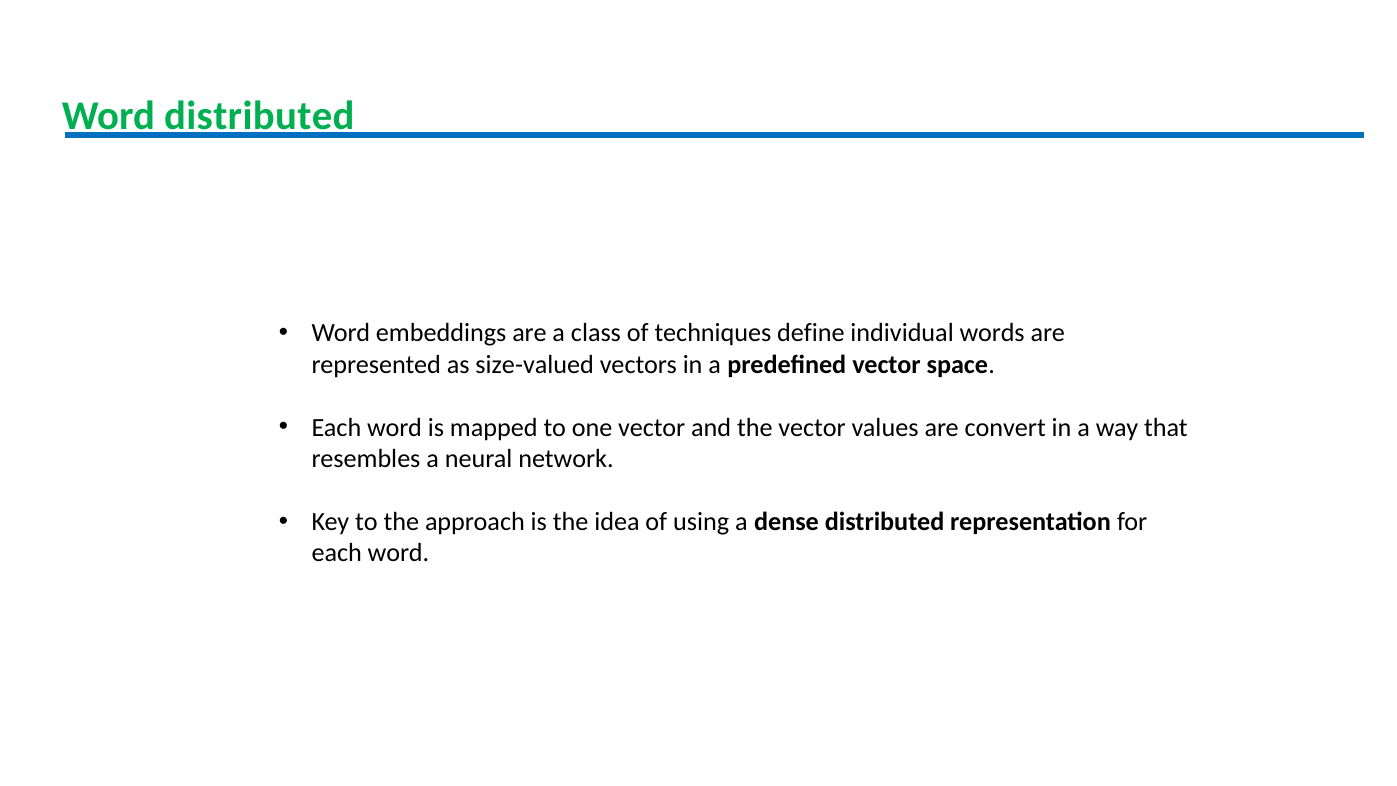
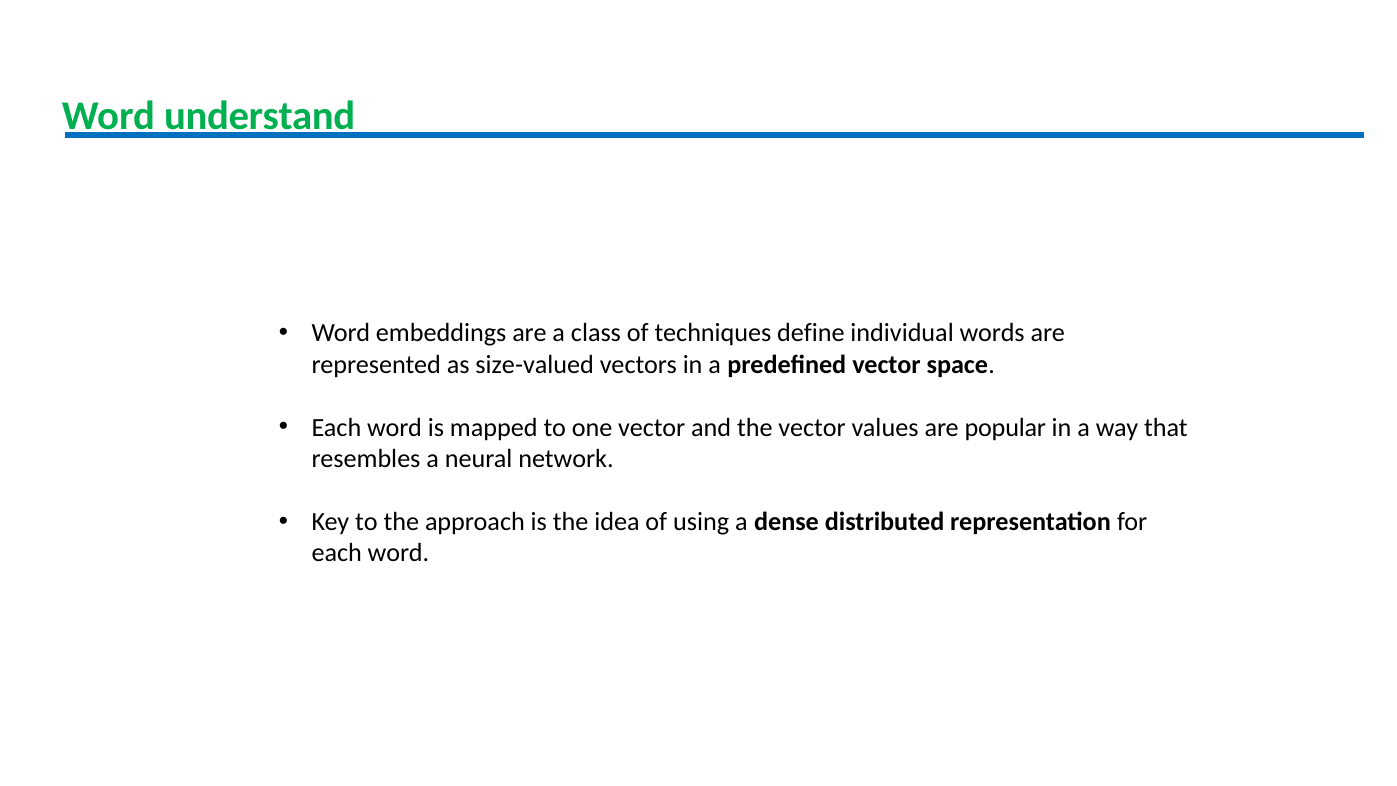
Word distributed: distributed -> understand (260, 116)
convert: convert -> popular (1005, 427)
